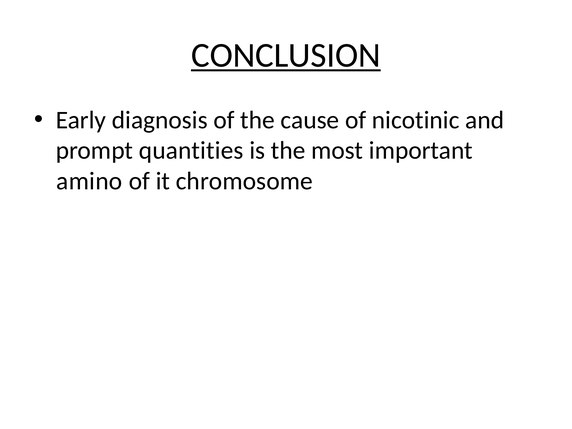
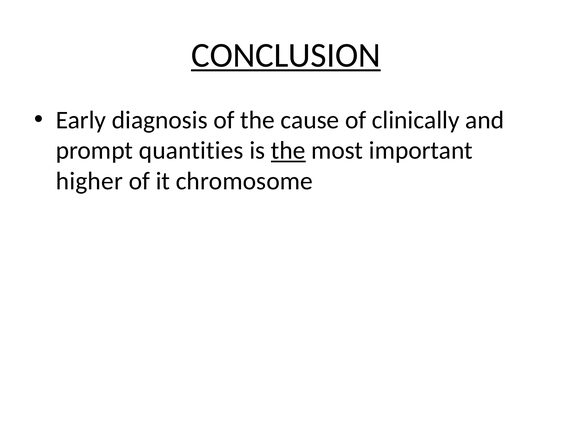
nicotinic: nicotinic -> clinically (416, 120)
the underline: none -> present (288, 151)
amino: amino -> higher (89, 181)
